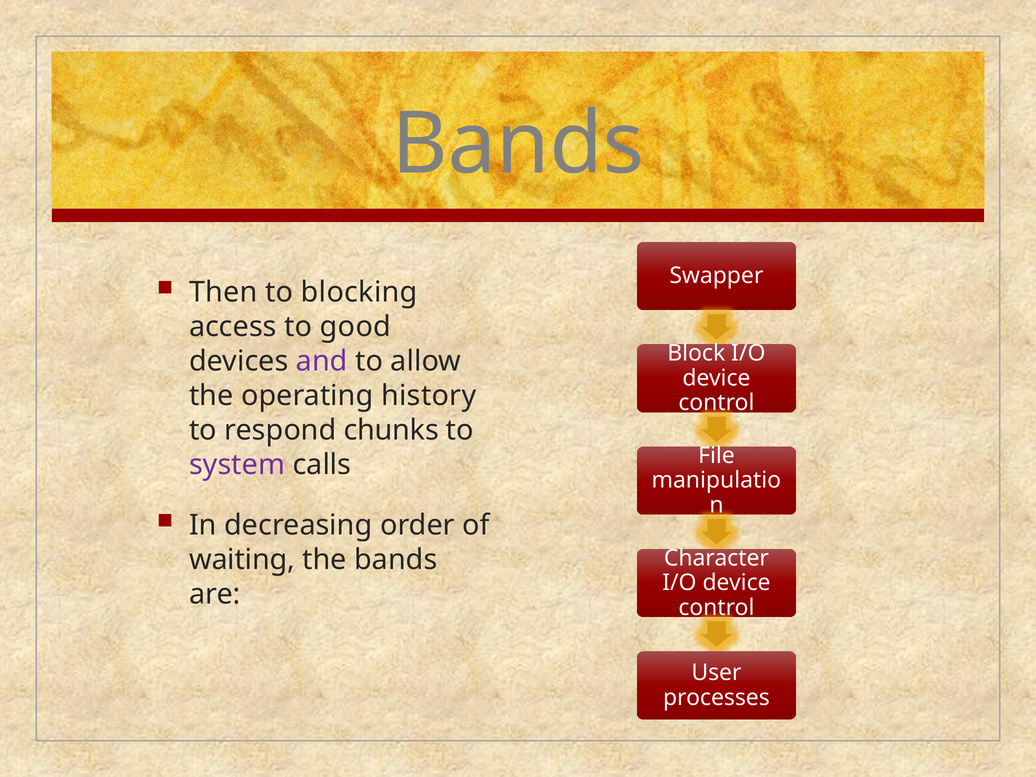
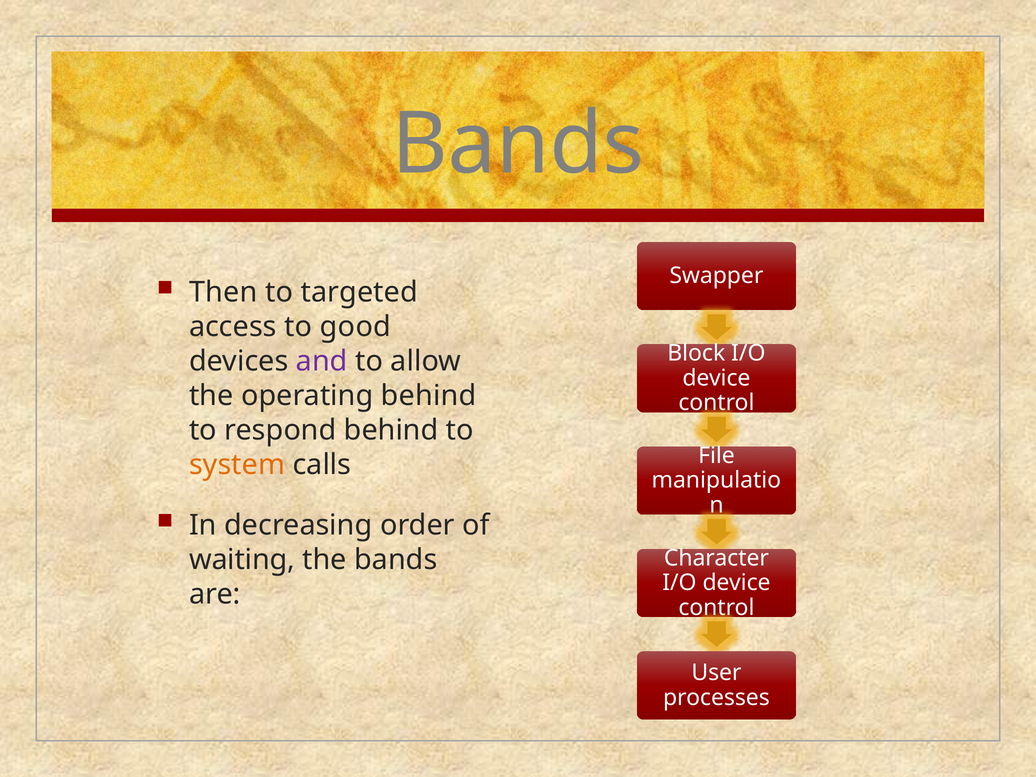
blocking: blocking -> targeted (359, 292)
operating history: history -> behind (429, 396)
respond chunks: chunks -> behind (391, 430)
system colour: purple -> orange (237, 465)
